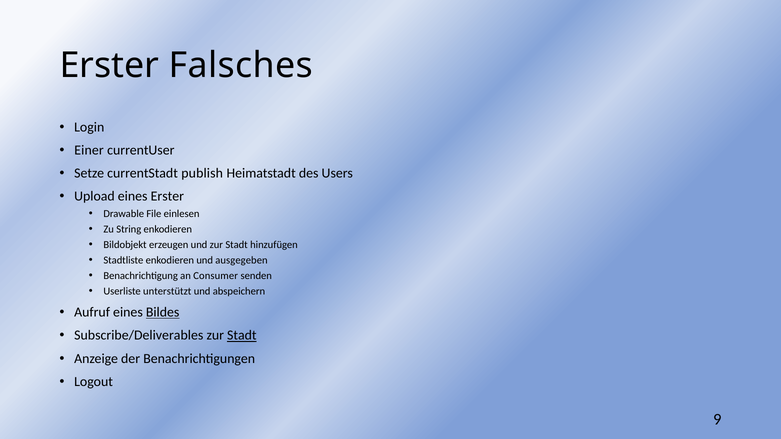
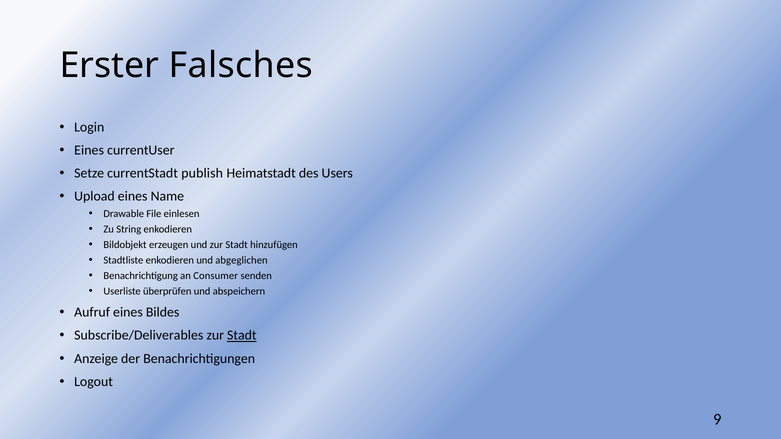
Einer: Einer -> Eines (89, 150)
eines Erster: Erster -> Name (167, 197)
ausgegeben: ausgegeben -> abgeglichen (241, 260)
unterstützt: unterstützt -> überprüfen (167, 291)
Bildes underline: present -> none (163, 313)
